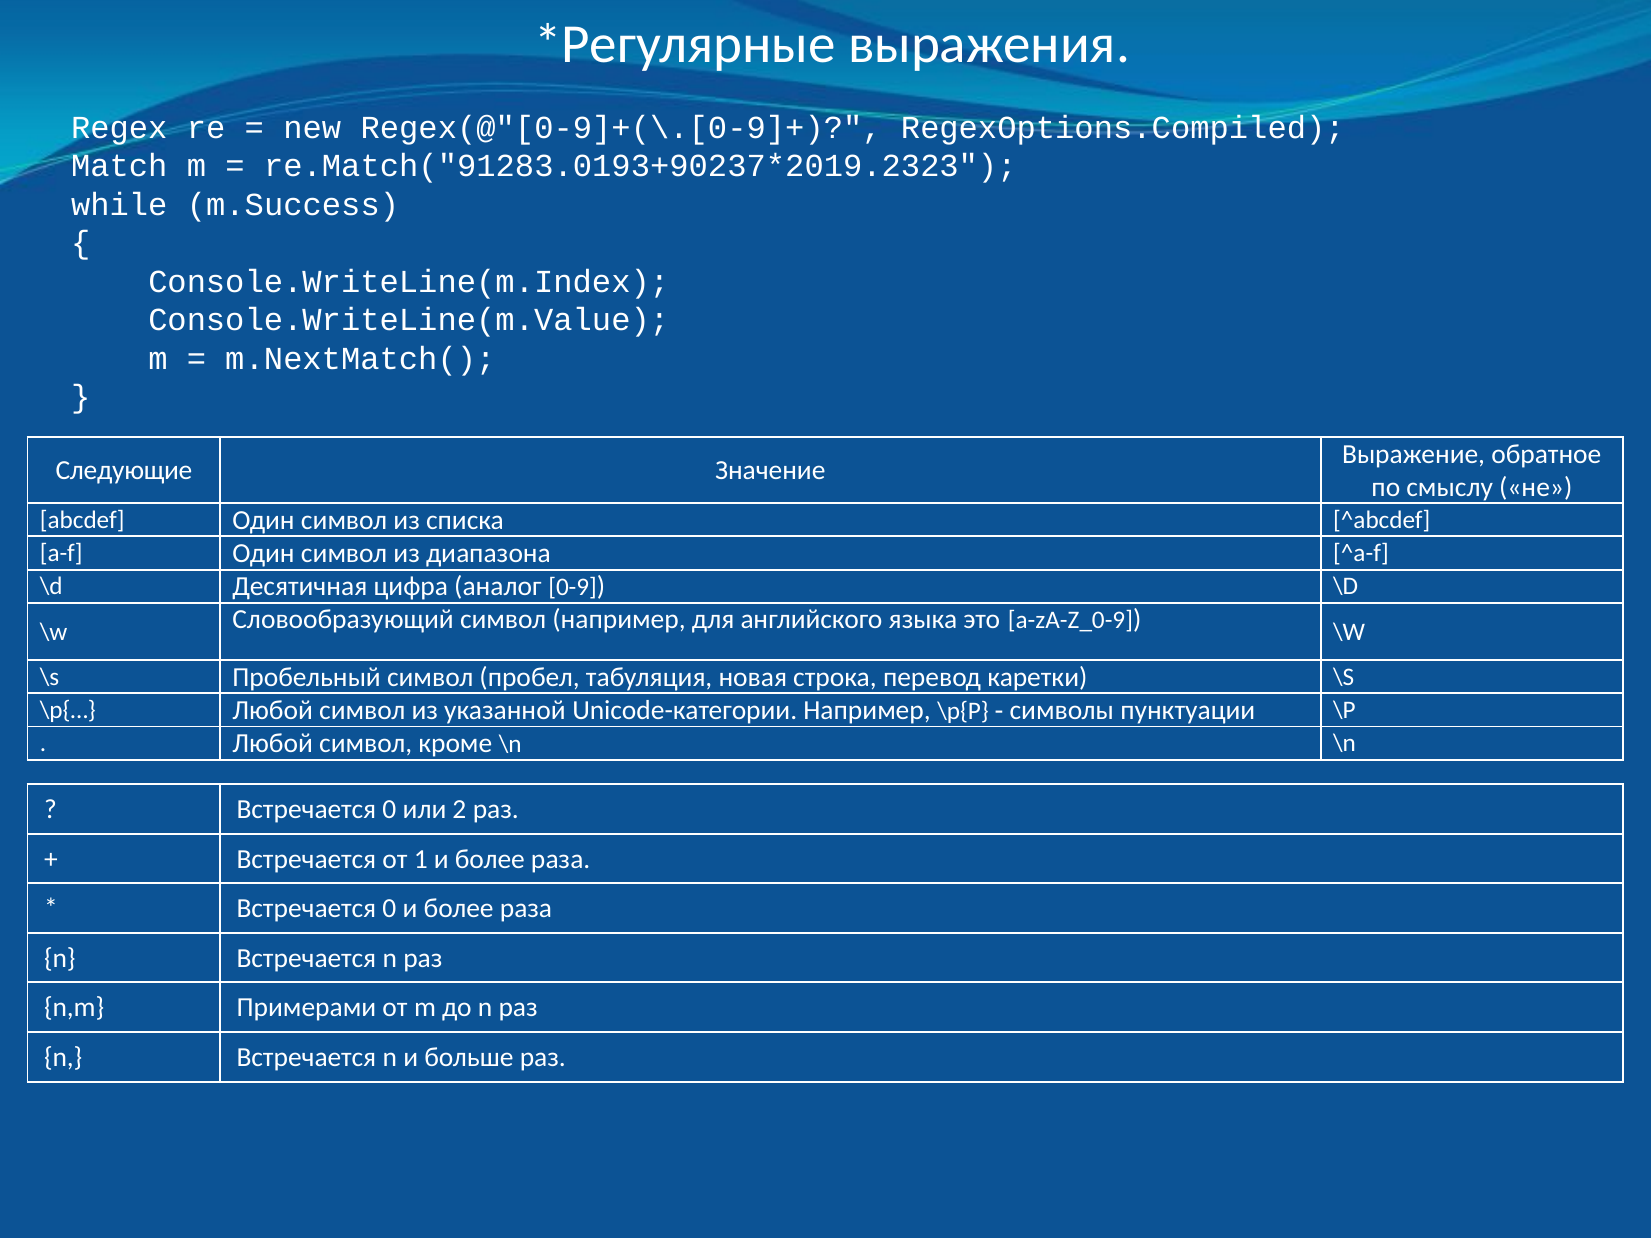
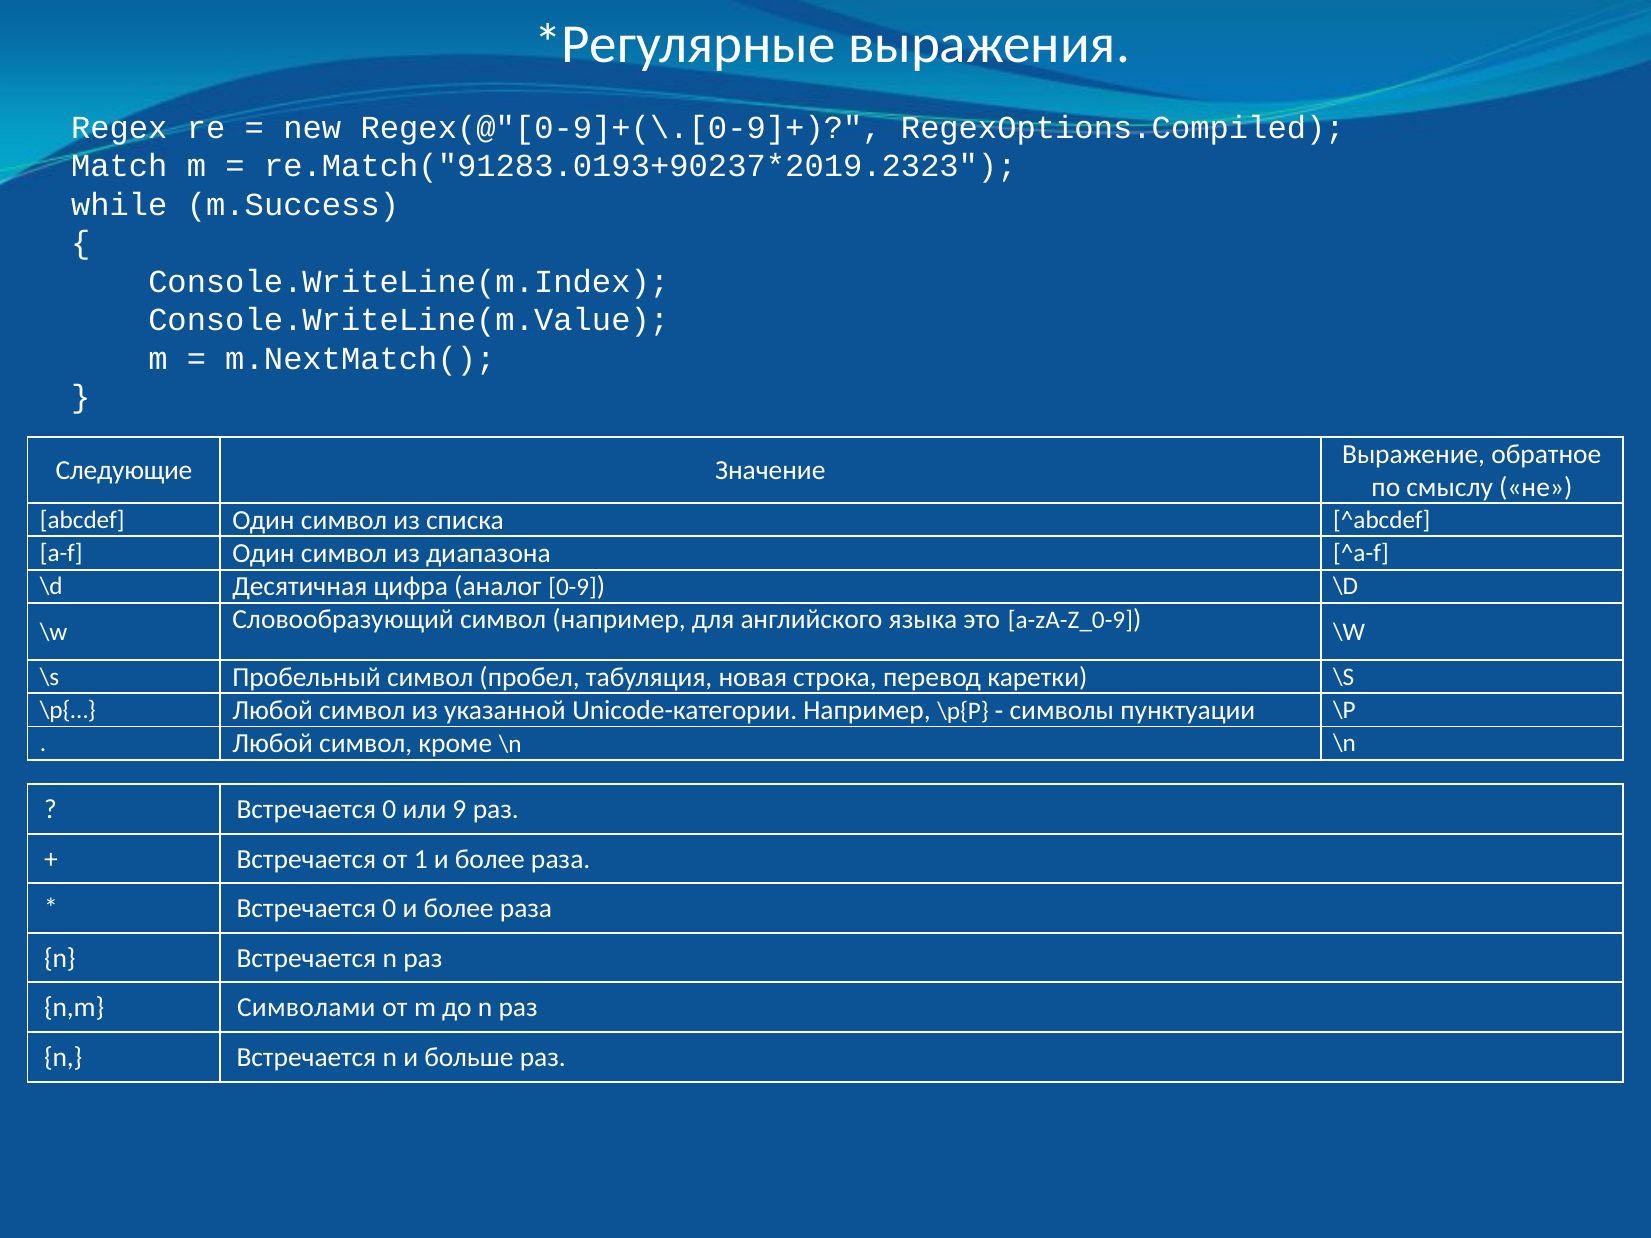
2: 2 -> 9 (459, 810)
Примерами: Примерами -> Символами (306, 1008)
